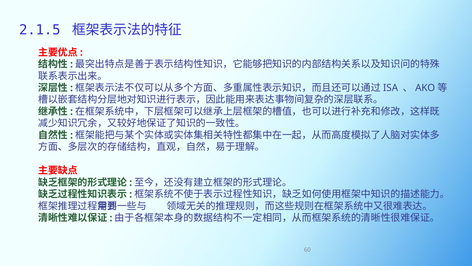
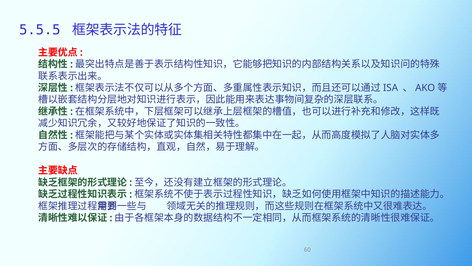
2.1.5: 2.1.5 -> 5.5.5 (40, 30)
